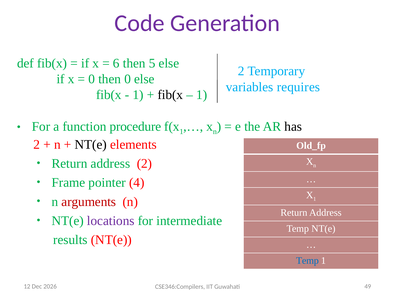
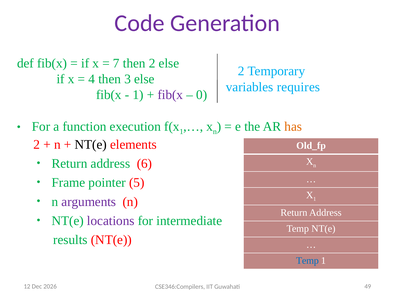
6: 6 -> 7 (116, 63)
then 5: 5 -> 2 (152, 63)
0: 0 -> 4 (92, 79)
then 0: 0 -> 3 (128, 79)
fib(x colour: black -> purple (170, 95)
1: 1 -> 0 (202, 95)
procedure: procedure -> execution (135, 127)
has colour: black -> orange (293, 127)
address 2: 2 -> 6 (144, 164)
4: 4 -> 5 (137, 183)
arguments colour: red -> purple (89, 202)
